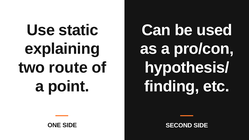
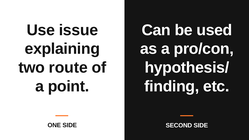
static: static -> issue (78, 30)
